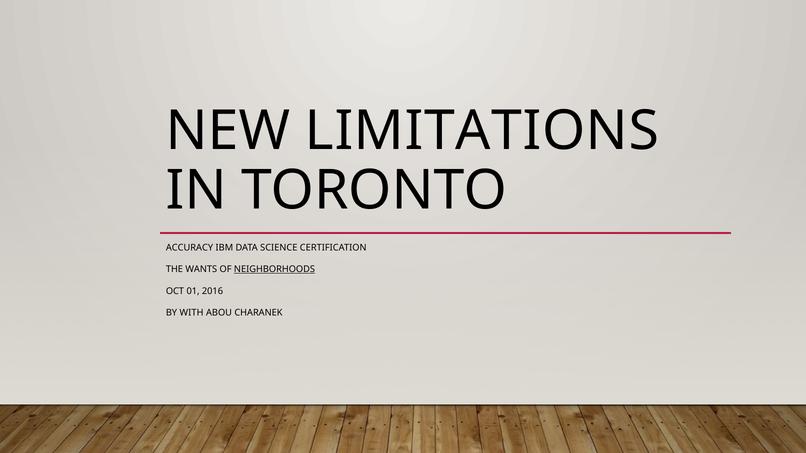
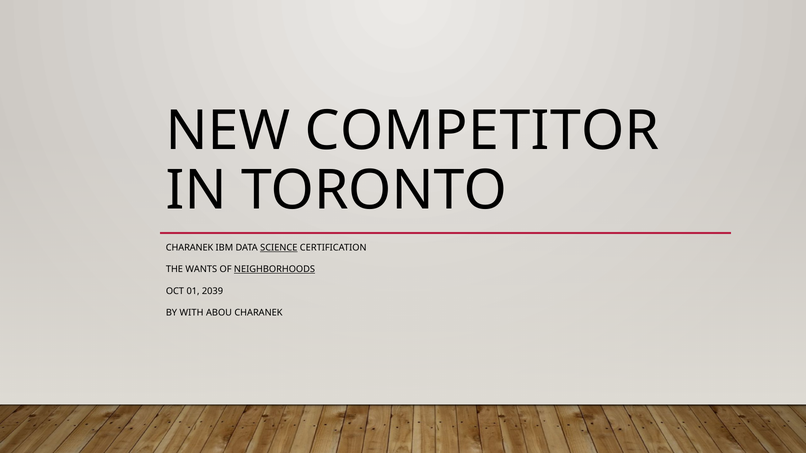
LIMITATIONS: LIMITATIONS -> COMPETITOR (482, 131)
ACCURACY: ACCURACY -> CHARANEK (190, 248)
SCIENCE underline: none -> present (279, 248)
2016: 2016 -> 2039 (212, 291)
